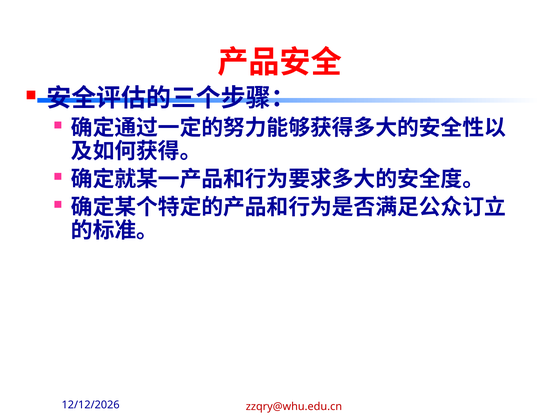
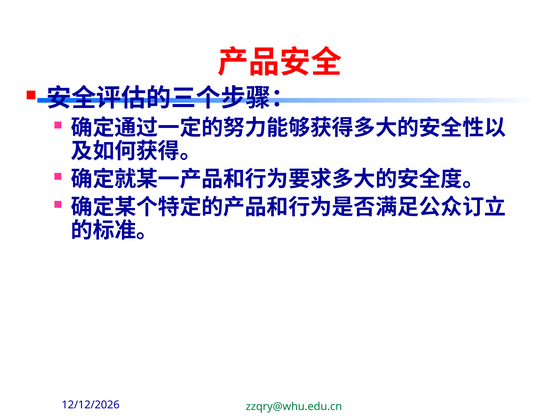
zzqry@whu.edu.cn colour: red -> green (294, 407)
